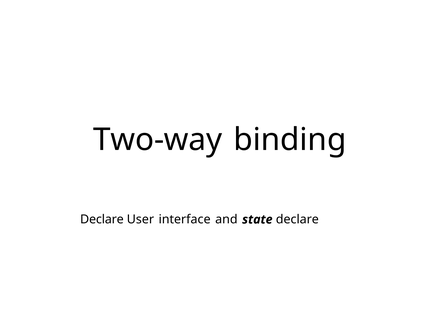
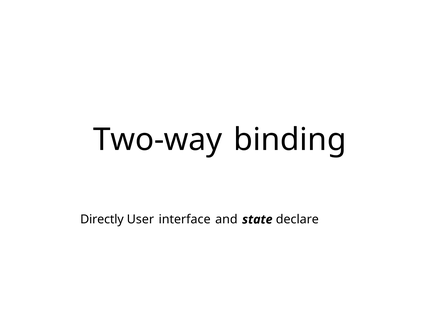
Declare: Declare -> Directly (102, 219)
